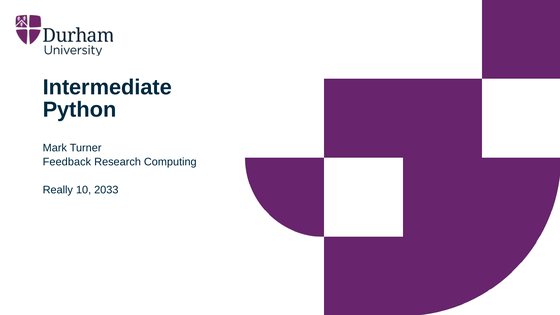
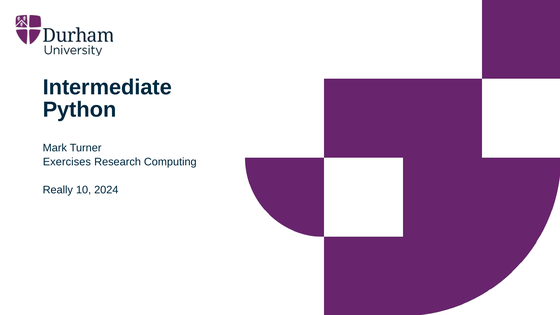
Feedback: Feedback -> Exercises (67, 162)
2033: 2033 -> 2024 (106, 190)
